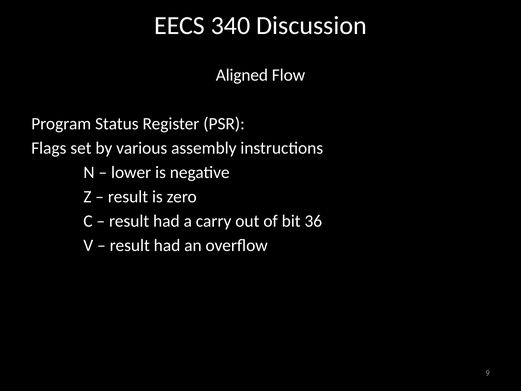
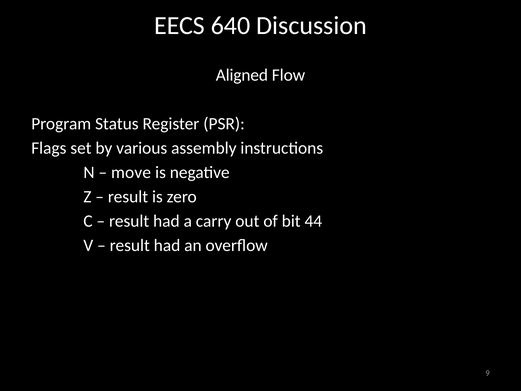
340: 340 -> 640 (231, 26)
lower: lower -> move (131, 172)
36: 36 -> 44 (313, 221)
